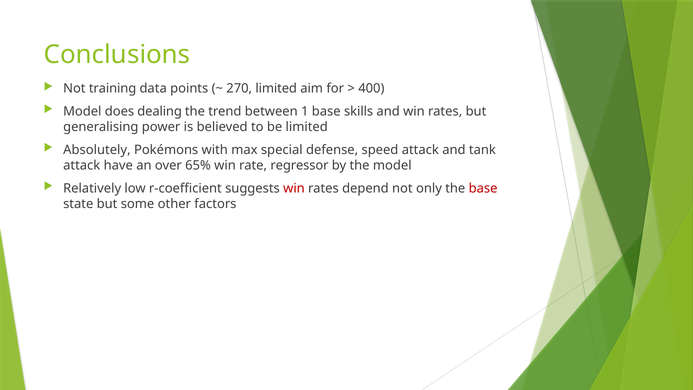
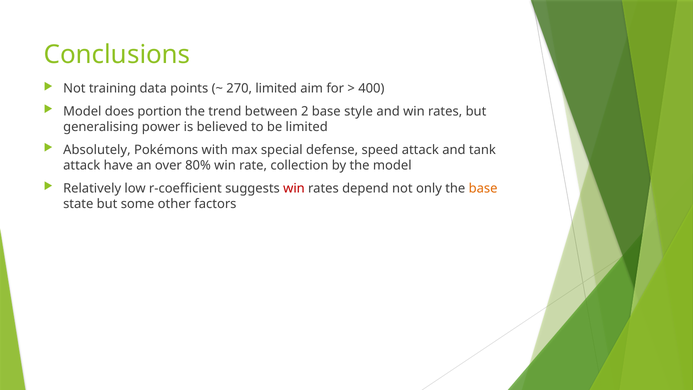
dealing: dealing -> portion (160, 111)
1: 1 -> 2 (305, 111)
skills: skills -> style (359, 111)
65%: 65% -> 80% (198, 165)
regressor: regressor -> collection (299, 165)
base colour: red -> orange (483, 188)
